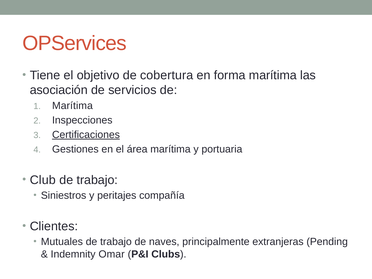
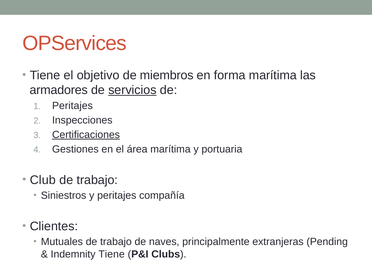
cobertura: cobertura -> miembros (167, 75)
asociación: asociación -> armadores (59, 90)
servicios underline: none -> present (132, 90)
Marítima: Marítima -> Peritajes (72, 106)
Indemnity Omar: Omar -> Tiene (112, 254)
